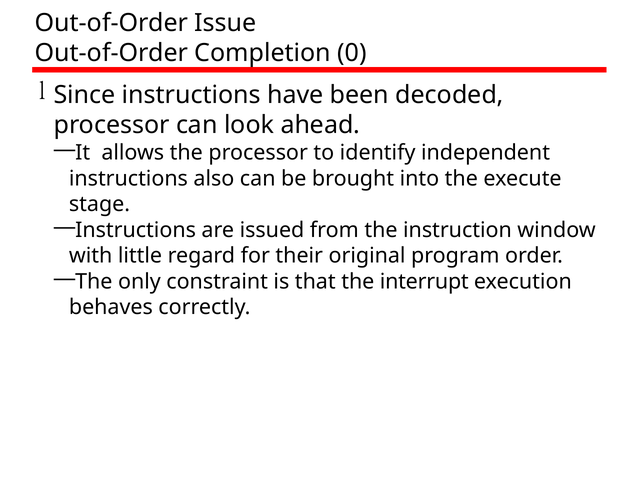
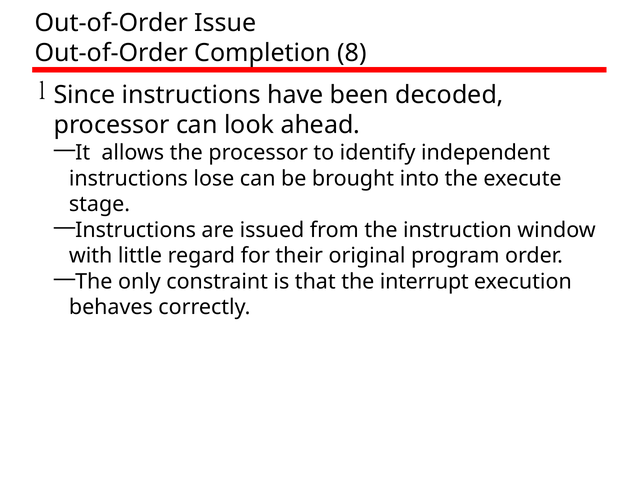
0: 0 -> 8 (352, 53)
also: also -> lose (214, 179)
